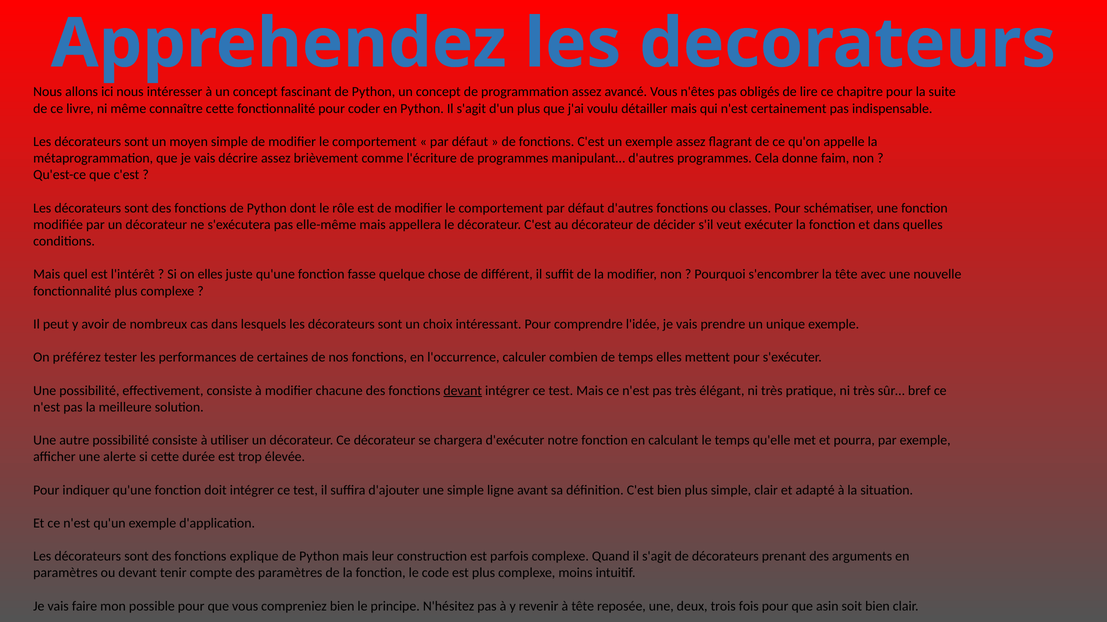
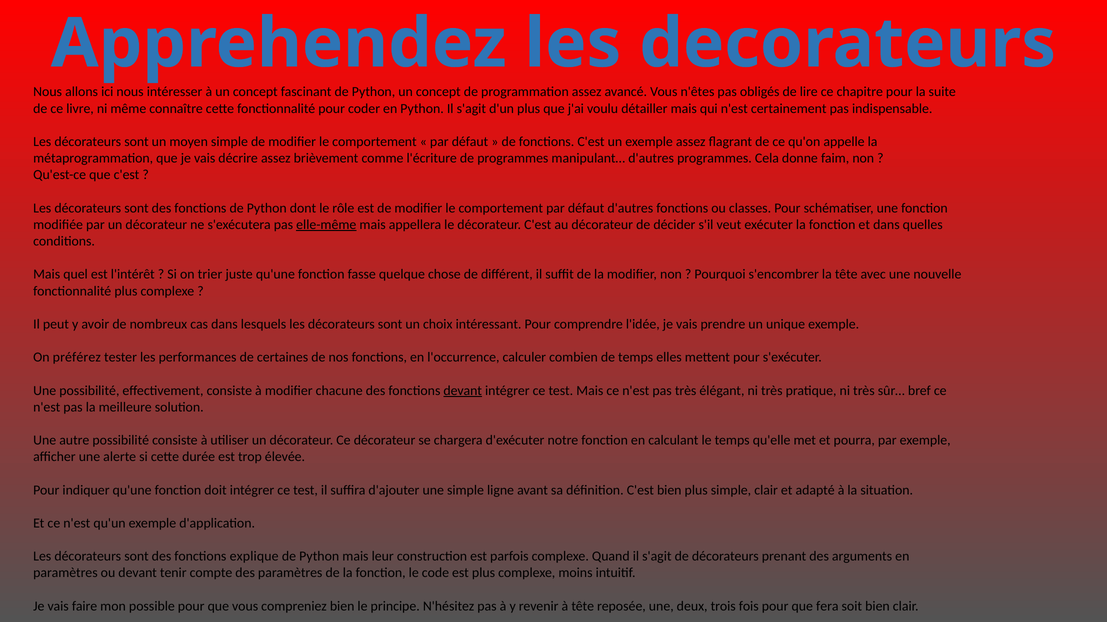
elle-même underline: none -> present (326, 225)
on elles: elles -> trier (210, 275)
asin: asin -> fera (827, 607)
